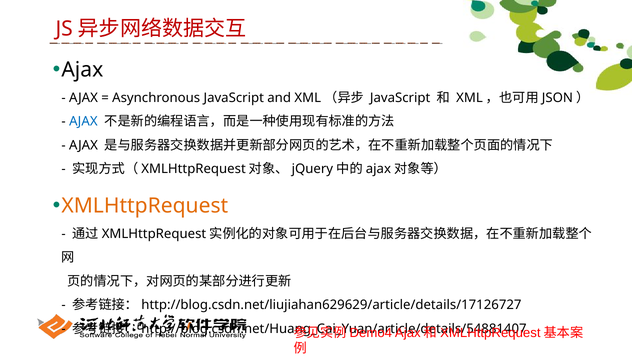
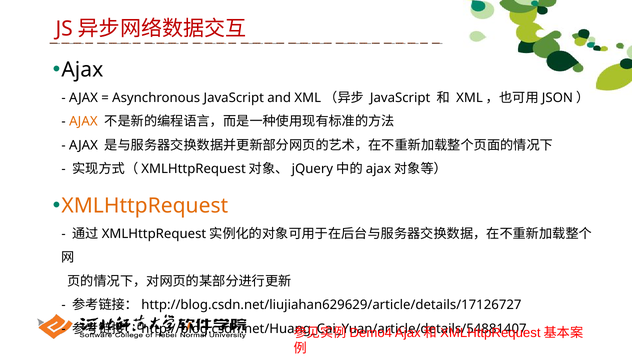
AJAX colour: blue -> orange (83, 121)
